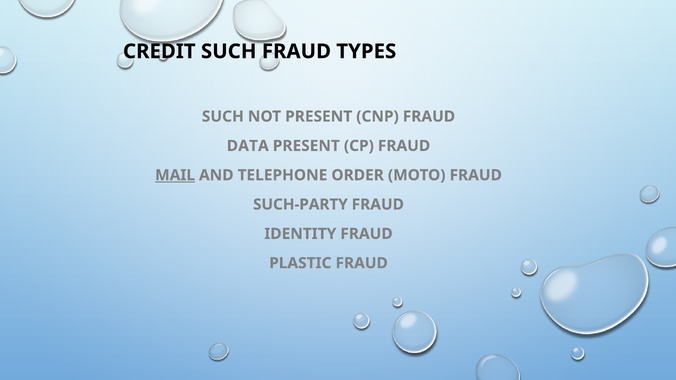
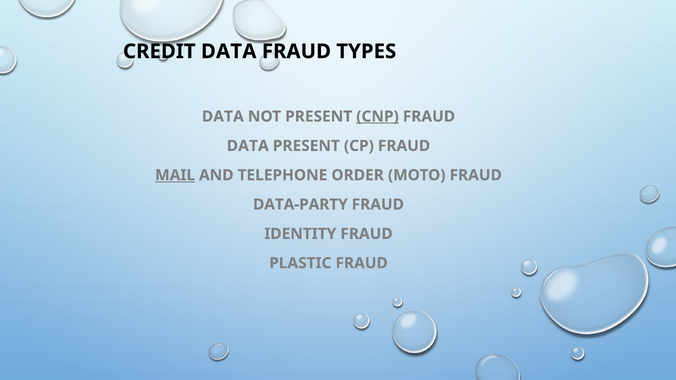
CREDIT SUCH: SUCH -> DATA (229, 51)
SUCH: SUCH -> DATA (223, 117)
CNP underline: none -> present (378, 117)
SUCH-PARTY: SUCH-PARTY -> DATA-PARTY (300, 205)
